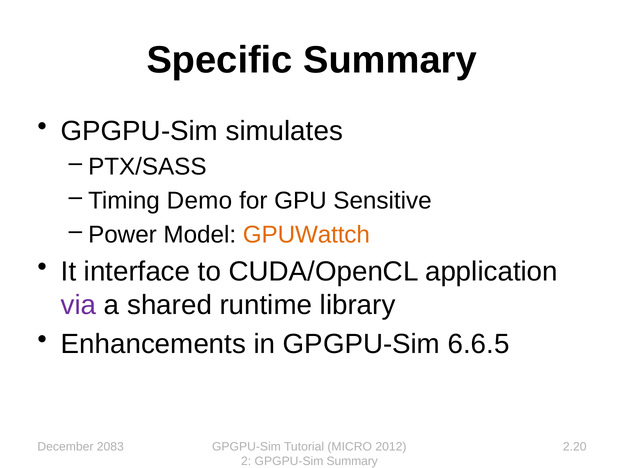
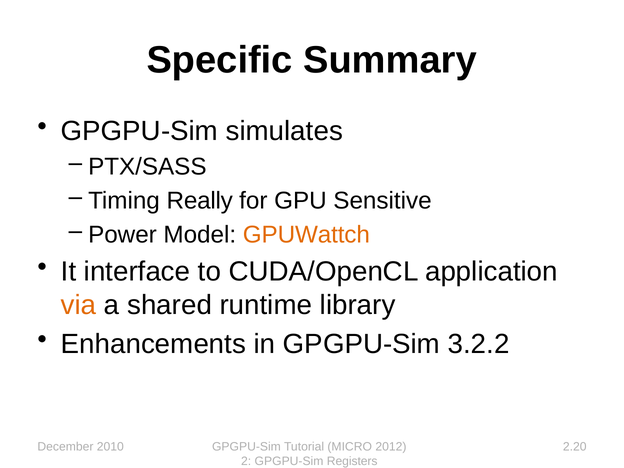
Demo: Demo -> Really (200, 201)
via colour: purple -> orange (79, 305)
6.6.5: 6.6.5 -> 3.2.2 (479, 344)
2083: 2083 -> 2010 (110, 447)
GPGPU-Sim Summary: Summary -> Registers (352, 461)
